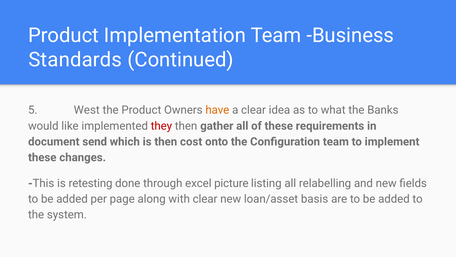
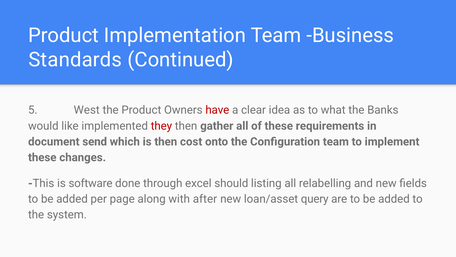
have colour: orange -> red (217, 110)
retesting: retesting -> software (91, 183)
picture: picture -> should (231, 183)
with clear: clear -> after (205, 199)
basis: basis -> query (315, 199)
